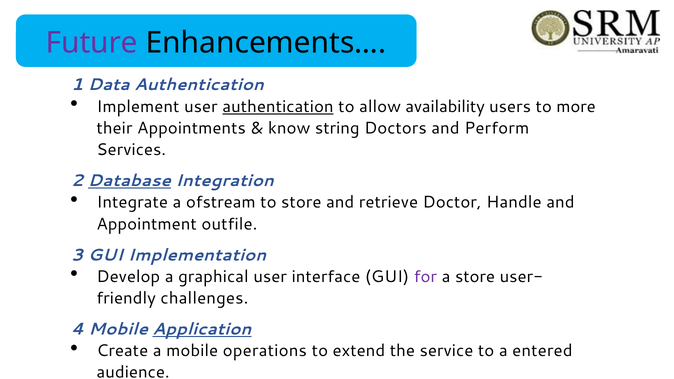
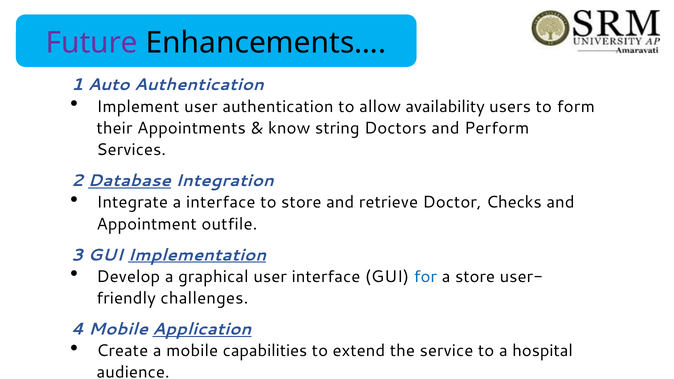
Data: Data -> Auto (109, 85)
authentication underline: present -> none (278, 107)
more: more -> form (576, 107)
a ofstream: ofstream -> interface (221, 202)
Handle: Handle -> Checks (514, 202)
Implementation underline: none -> present (197, 255)
for colour: purple -> blue (425, 277)
operations: operations -> capabilities (265, 351)
entered: entered -> hospital (543, 351)
